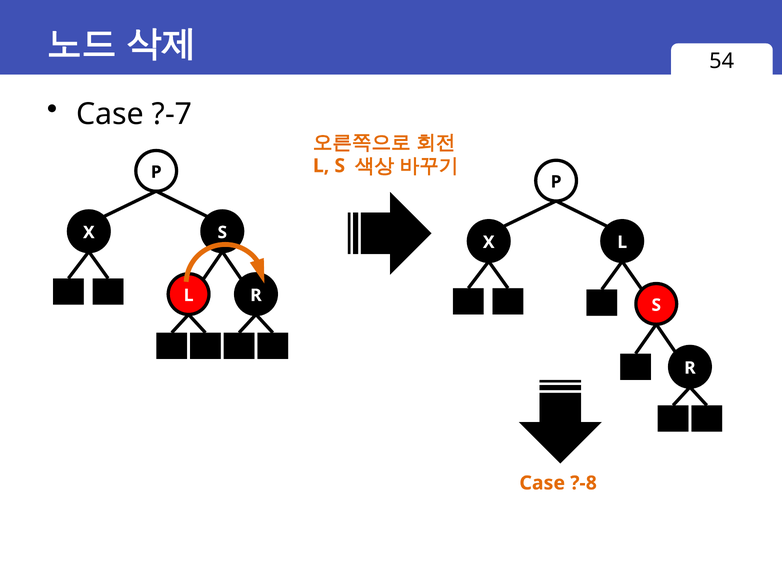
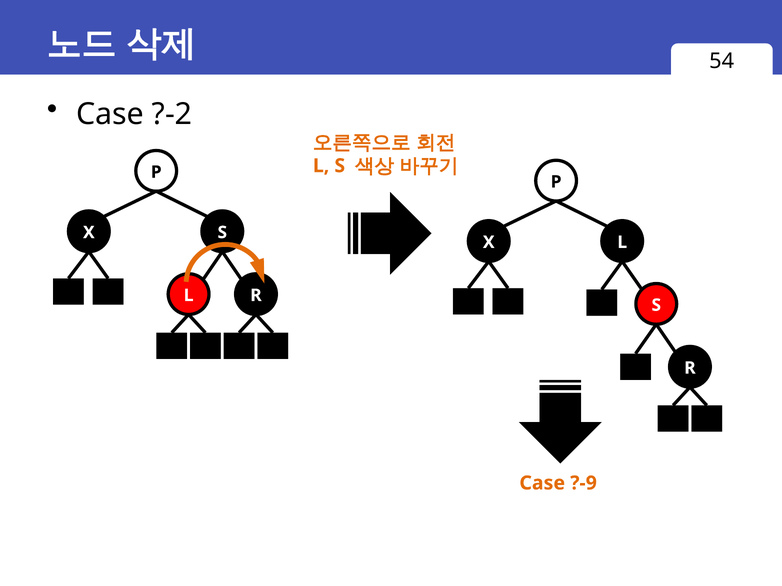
?-7: ?-7 -> ?-2 (172, 114)
?-8: ?-8 -> ?-9 (584, 483)
